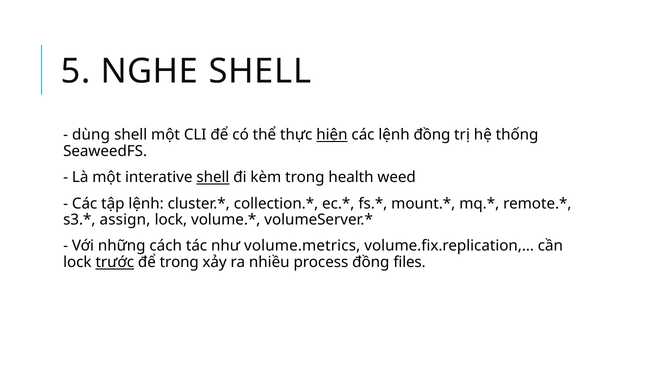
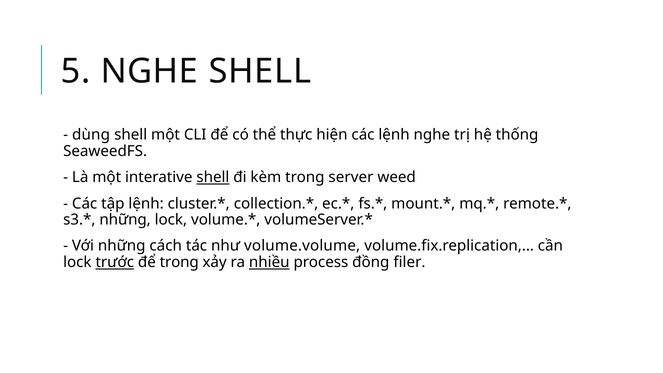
hiện underline: present -> none (332, 135)
lệnh đồng: đồng -> nghe (432, 135)
health: health -> server (351, 177)
assign: assign -> những (125, 220)
volume.metrics: volume.metrics -> volume.volume (302, 246)
nhiều underline: none -> present (269, 262)
files: files -> filer (409, 262)
